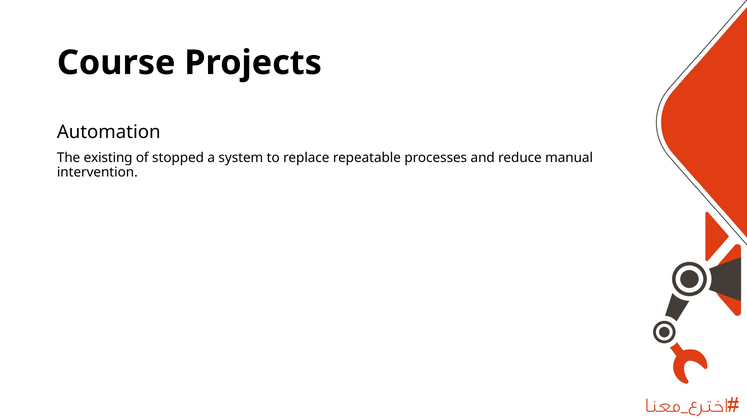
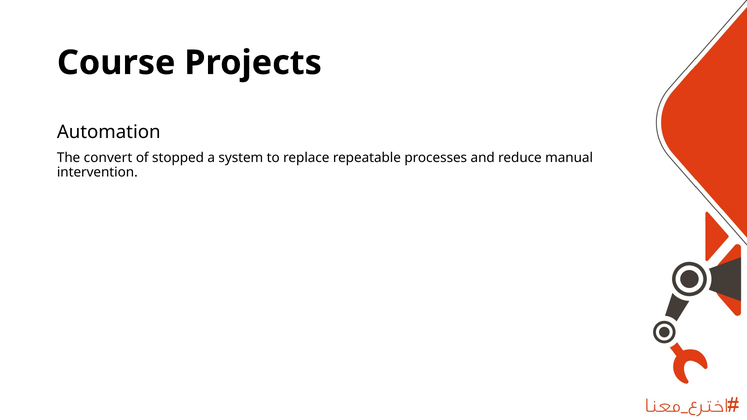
existing: existing -> convert (108, 158)
